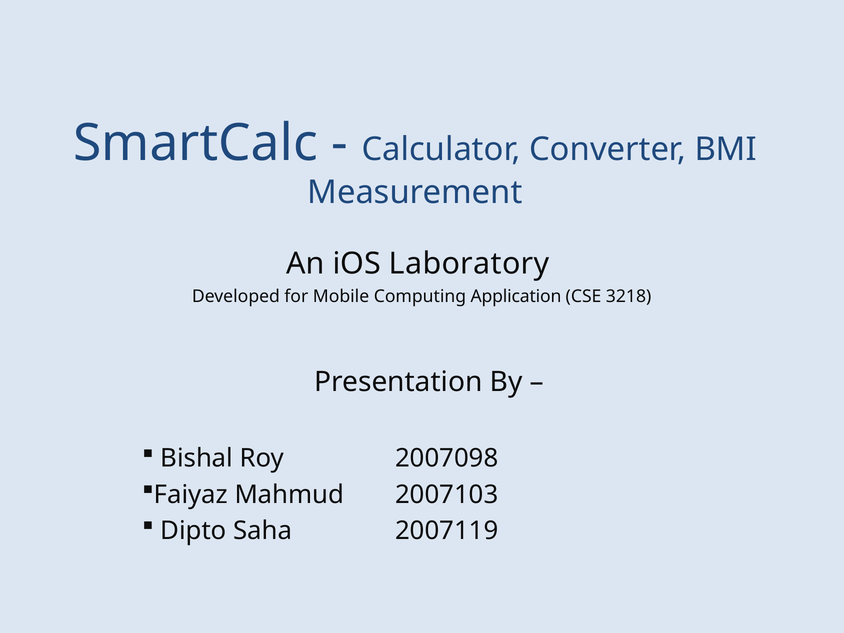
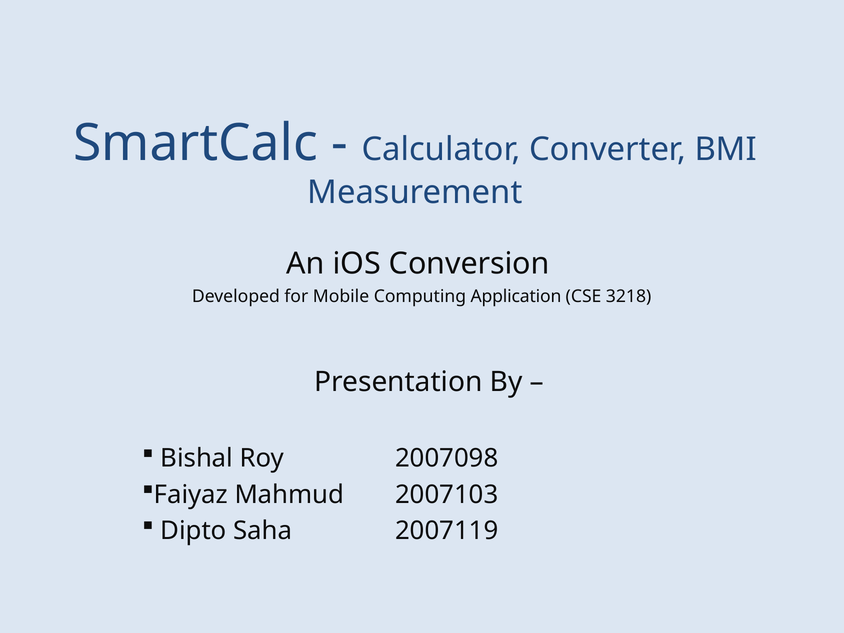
Laboratory: Laboratory -> Conversion (469, 264)
